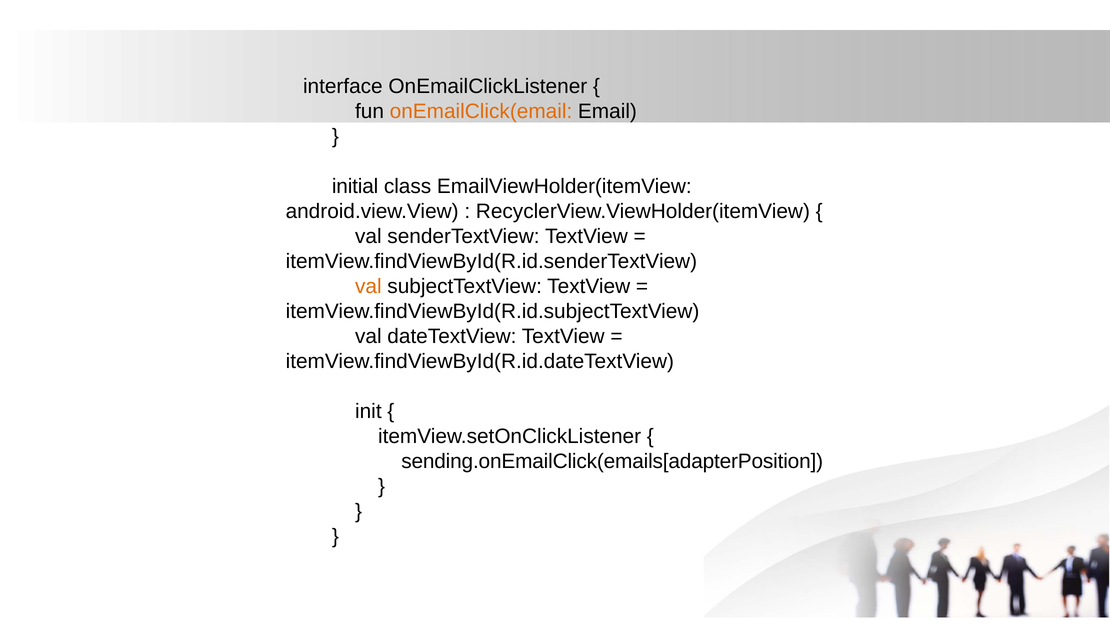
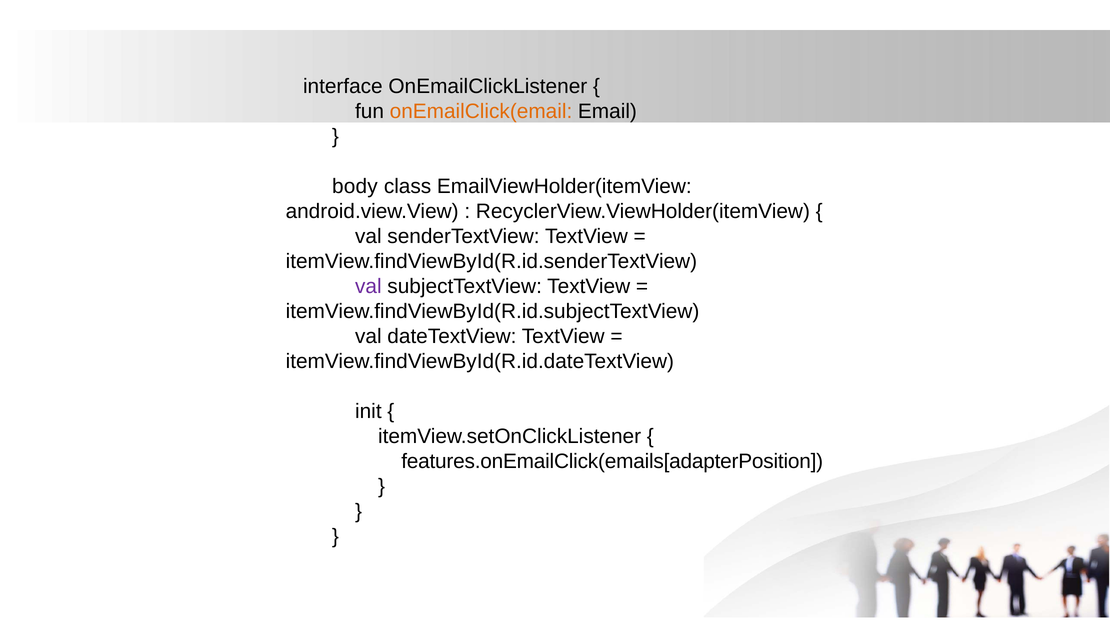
initial: initial -> body (355, 186)
val colour: orange -> purple (368, 286)
sending.onEmailClick(emails[adapterPosition: sending.onEmailClick(emails[adapterPosition -> features.onEmailClick(emails[adapterPosition (612, 461)
